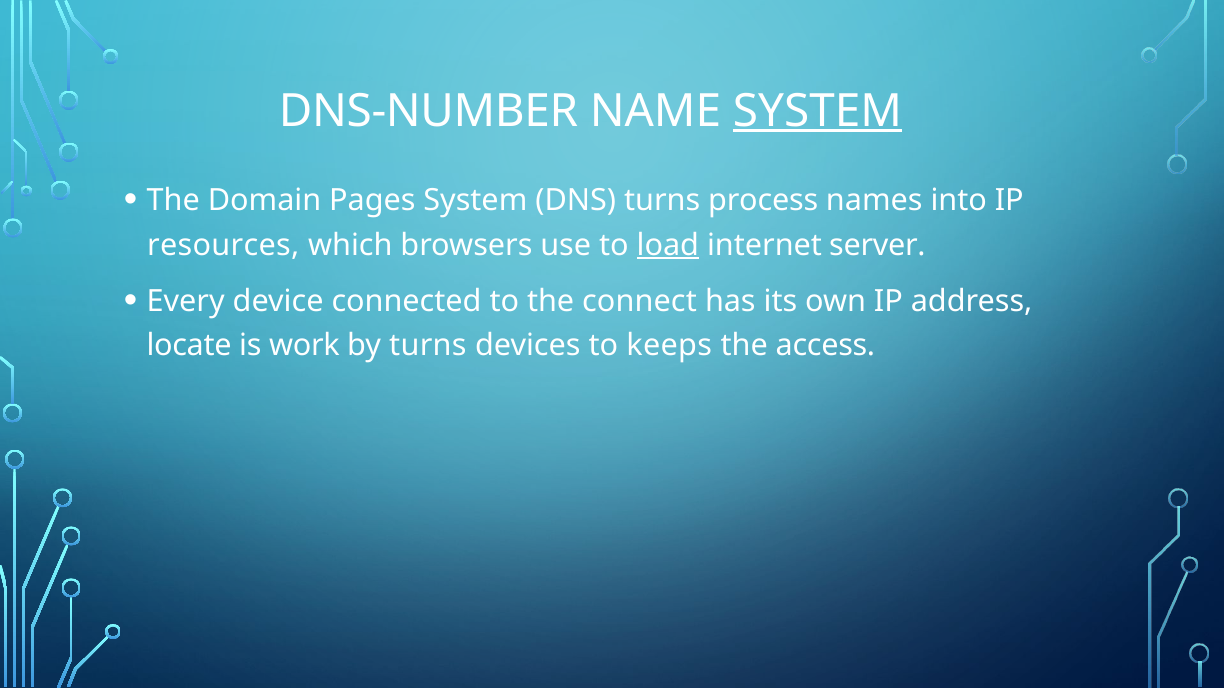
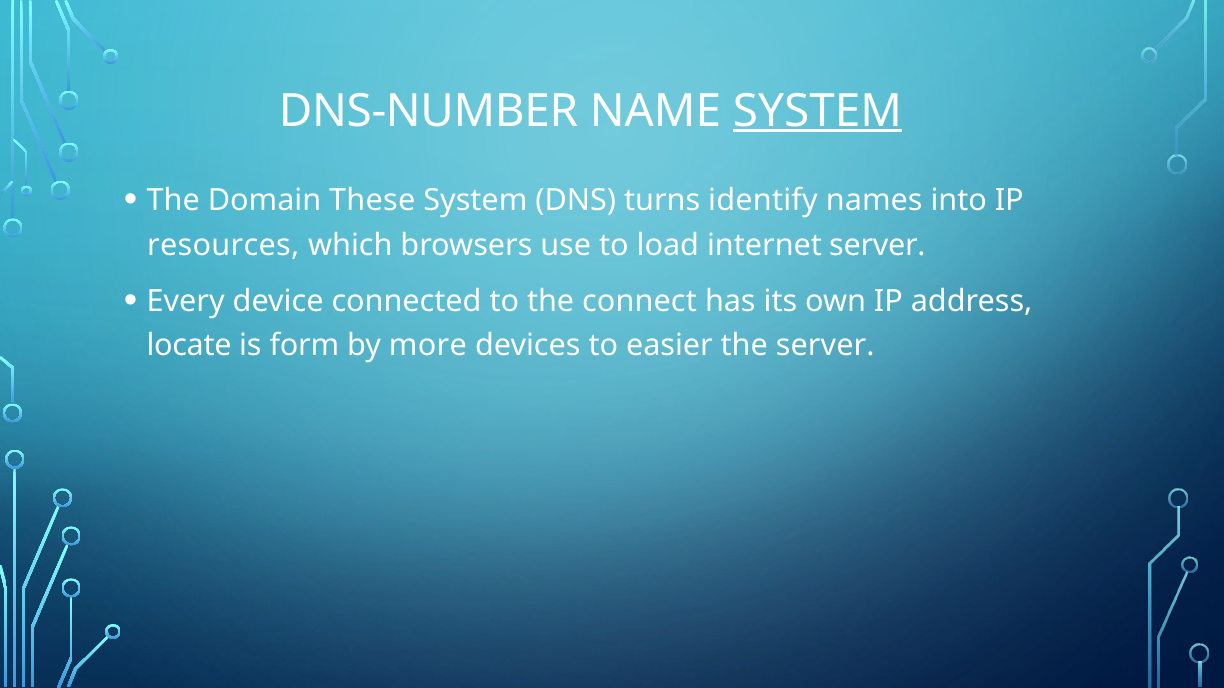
Pages: Pages -> These (372, 201)
process: process -> identify (763, 201)
load underline: present -> none (668, 245)
work: work -> form (304, 346)
by turns: turns -> more (428, 346)
keeps: keeps -> easier (669, 346)
the access: access -> server (825, 346)
